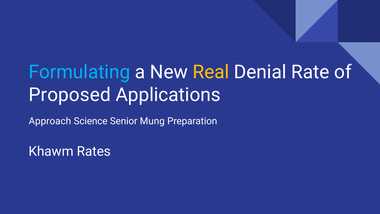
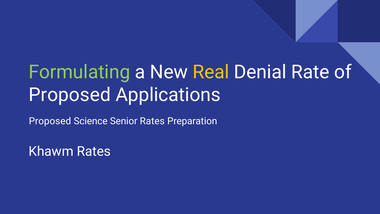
Formulating colour: light blue -> light green (79, 72)
Approach: Approach -> Proposed (50, 121)
Senior Mung: Mung -> Rates (152, 121)
